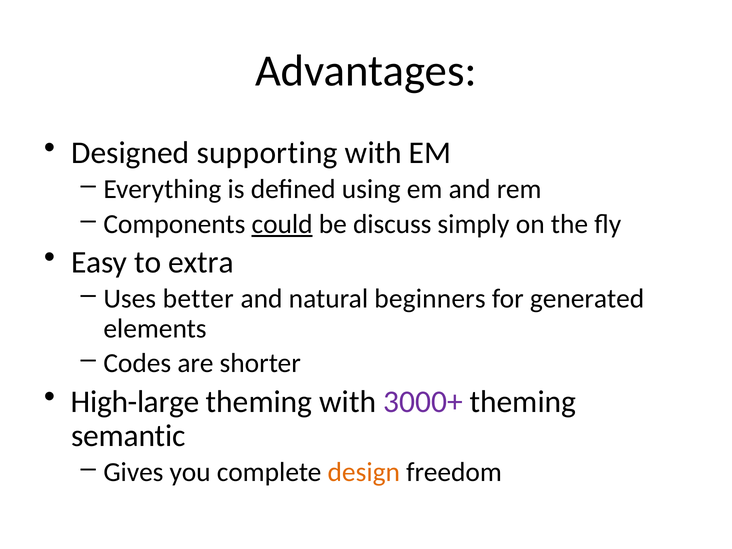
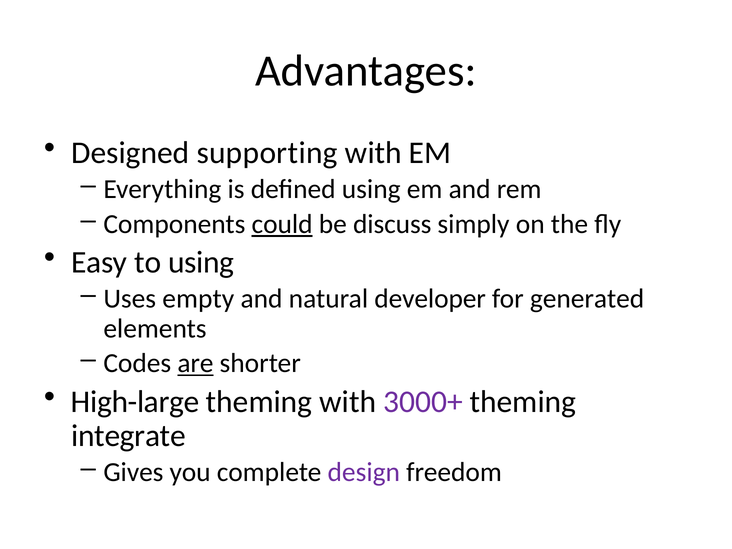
to extra: extra -> using (201, 262)
better: better -> empty (198, 299)
beginners: beginners -> developer (430, 299)
are underline: none -> present (195, 363)
semantic: semantic -> integrate (128, 436)
design colour: orange -> purple (364, 472)
